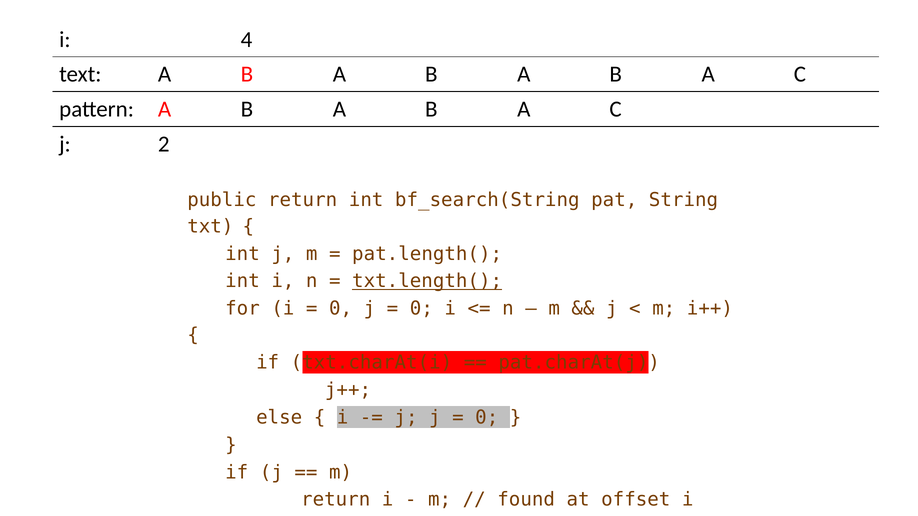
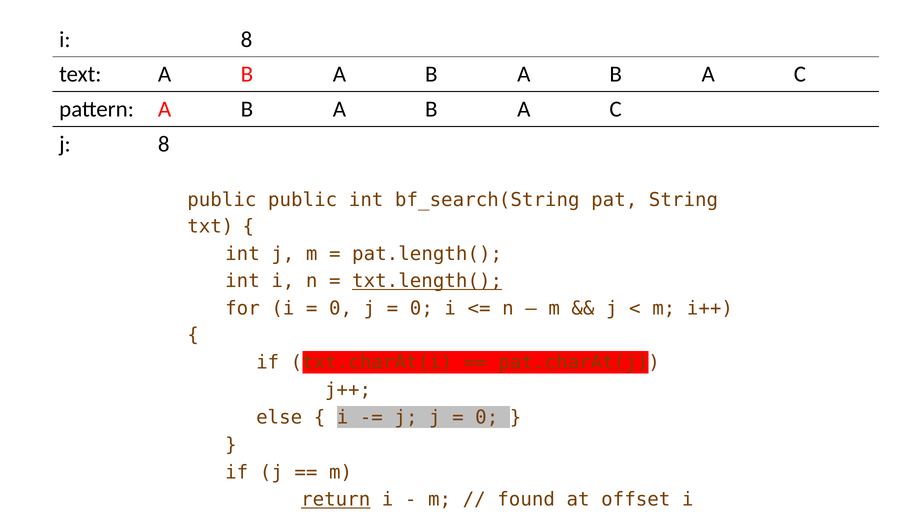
i 4: 4 -> 8 (246, 39)
j 2: 2 -> 8 (164, 144)
public return: return -> public (303, 200)
return underline: none -> present (336, 500)
